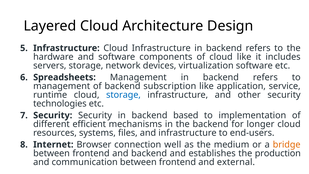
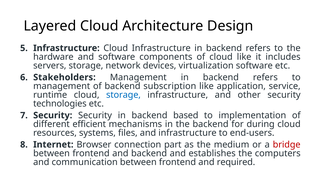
Spreadsheets: Spreadsheets -> Stakeholders (64, 77)
longer: longer -> during (261, 124)
well: well -> part (173, 144)
bridge colour: orange -> red (287, 144)
production: production -> computers (278, 153)
external: external -> required (236, 162)
